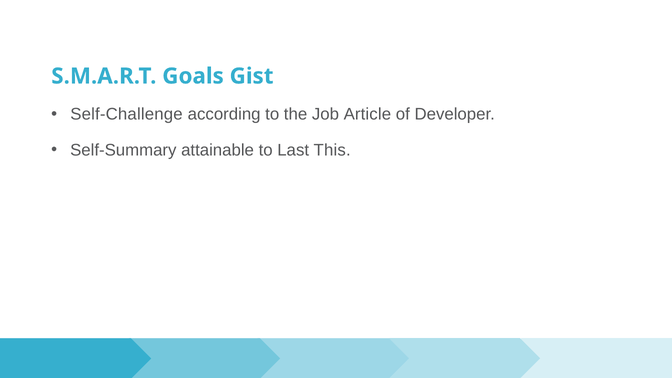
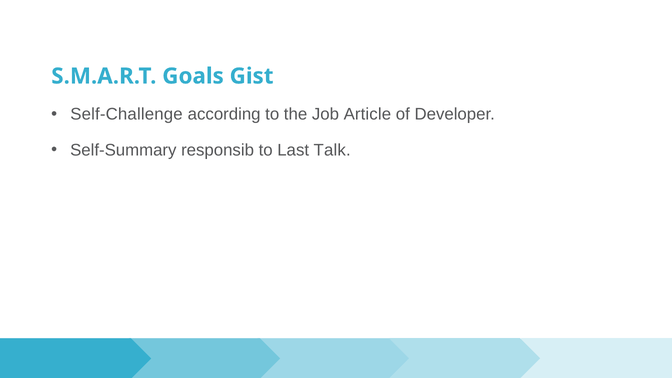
attainable: attainable -> responsib (218, 150)
This: This -> Talk (332, 150)
